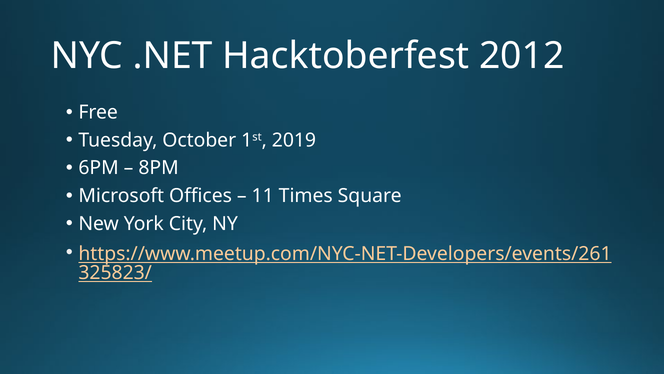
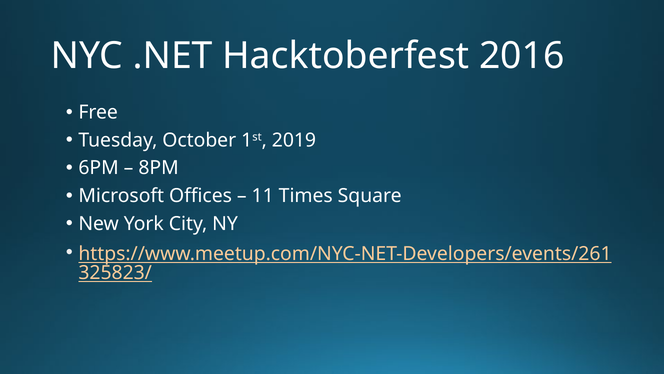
2012: 2012 -> 2016 (522, 56)
